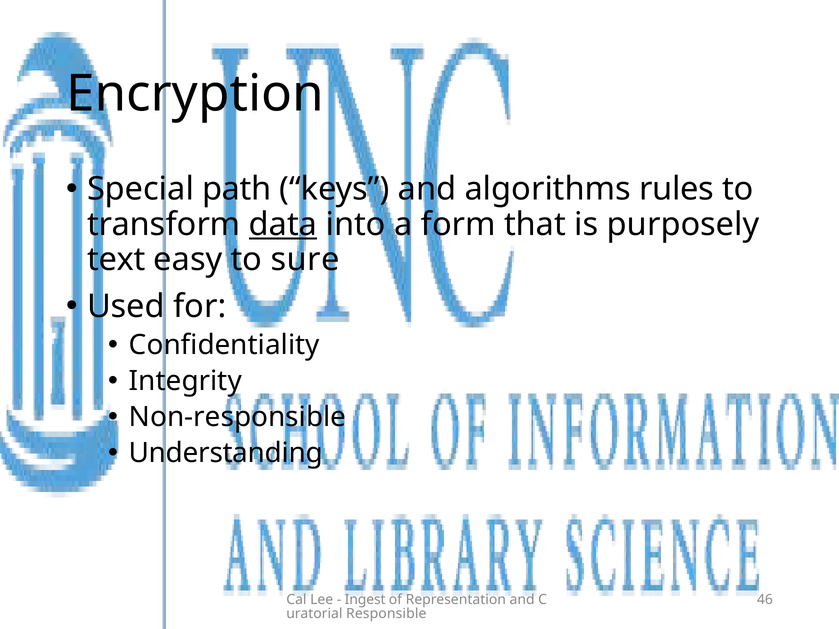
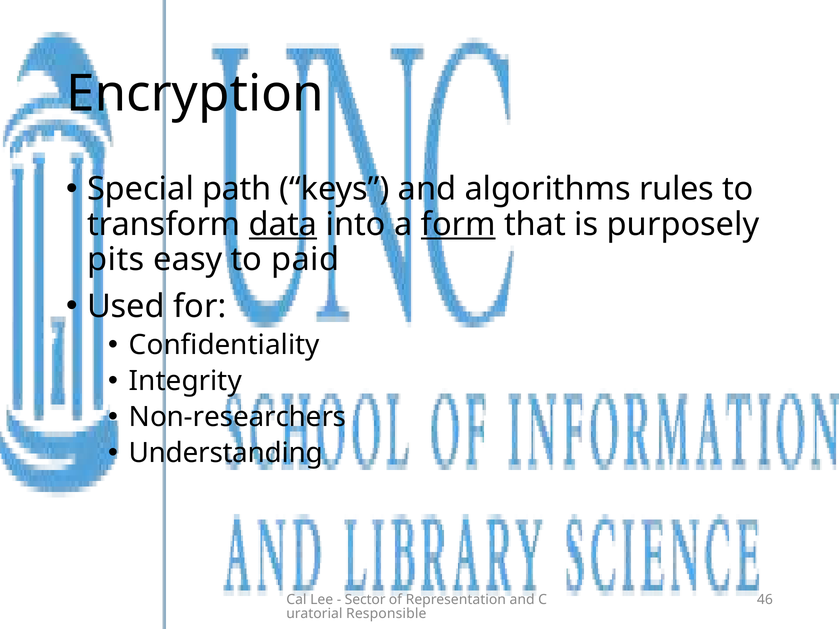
form underline: none -> present (458, 224)
text: text -> pits (116, 260)
sure: sure -> paid (305, 260)
Non-responsible: Non-responsible -> Non-researchers (238, 417)
Ingest: Ingest -> Sector (365, 600)
